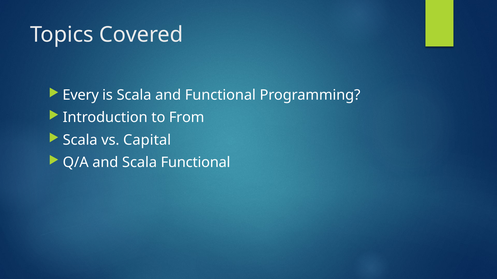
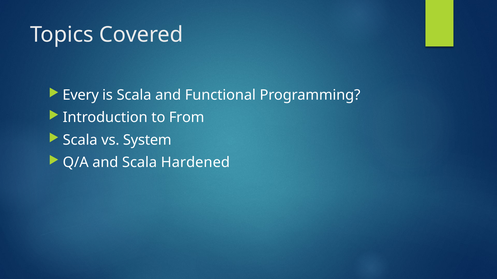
Capital: Capital -> System (147, 140)
Scala Functional: Functional -> Hardened (195, 163)
